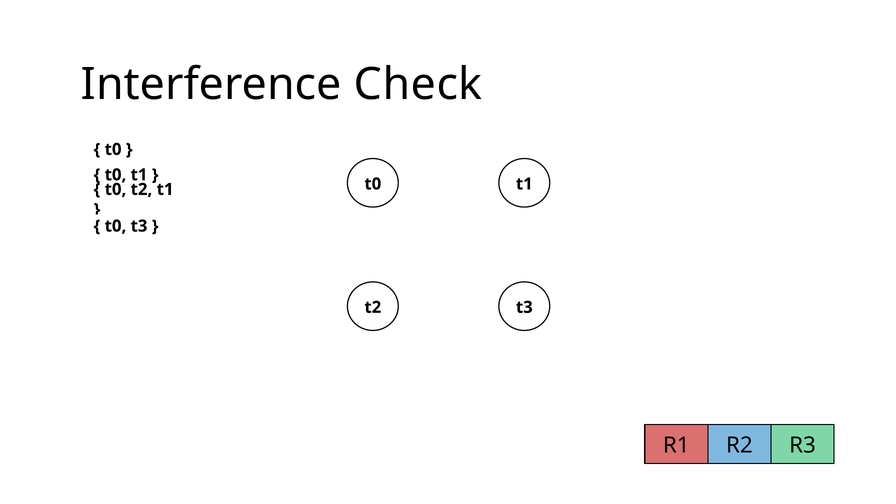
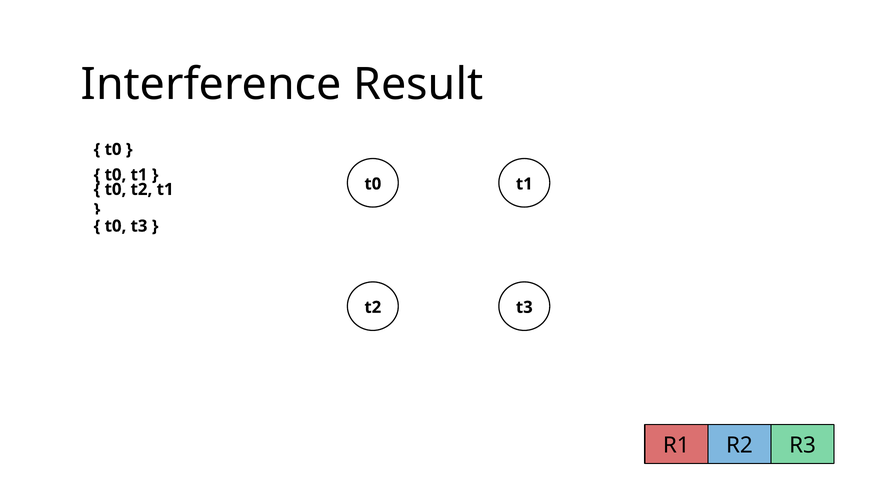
Check: Check -> Result (418, 85)
